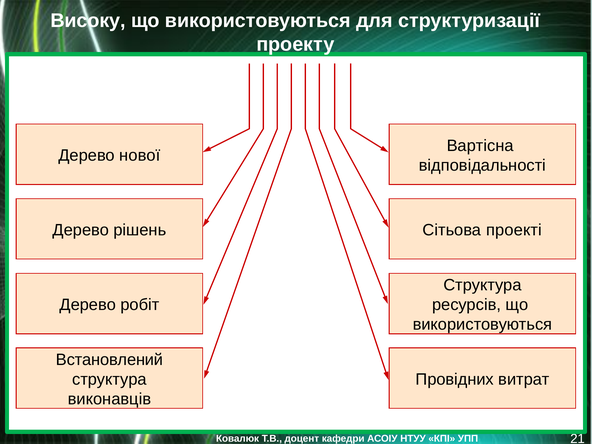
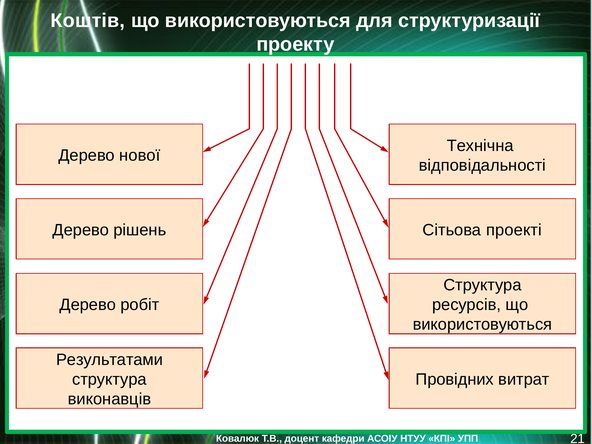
Високу: Високу -> Коштів (88, 21)
Вартісна: Вартісна -> Технічна (480, 146)
Встановлений: Встановлений -> Результатами (109, 360)
